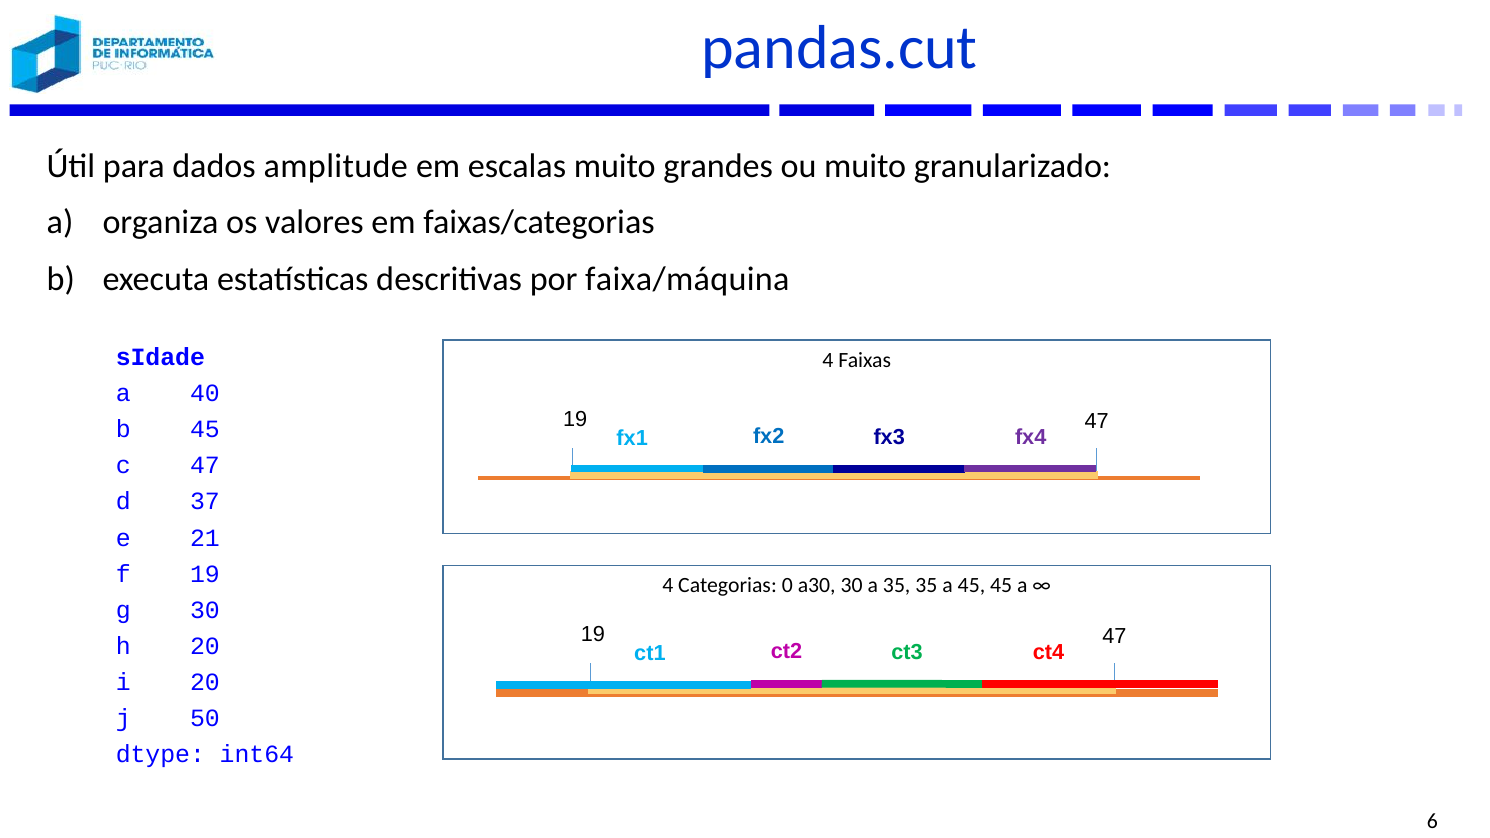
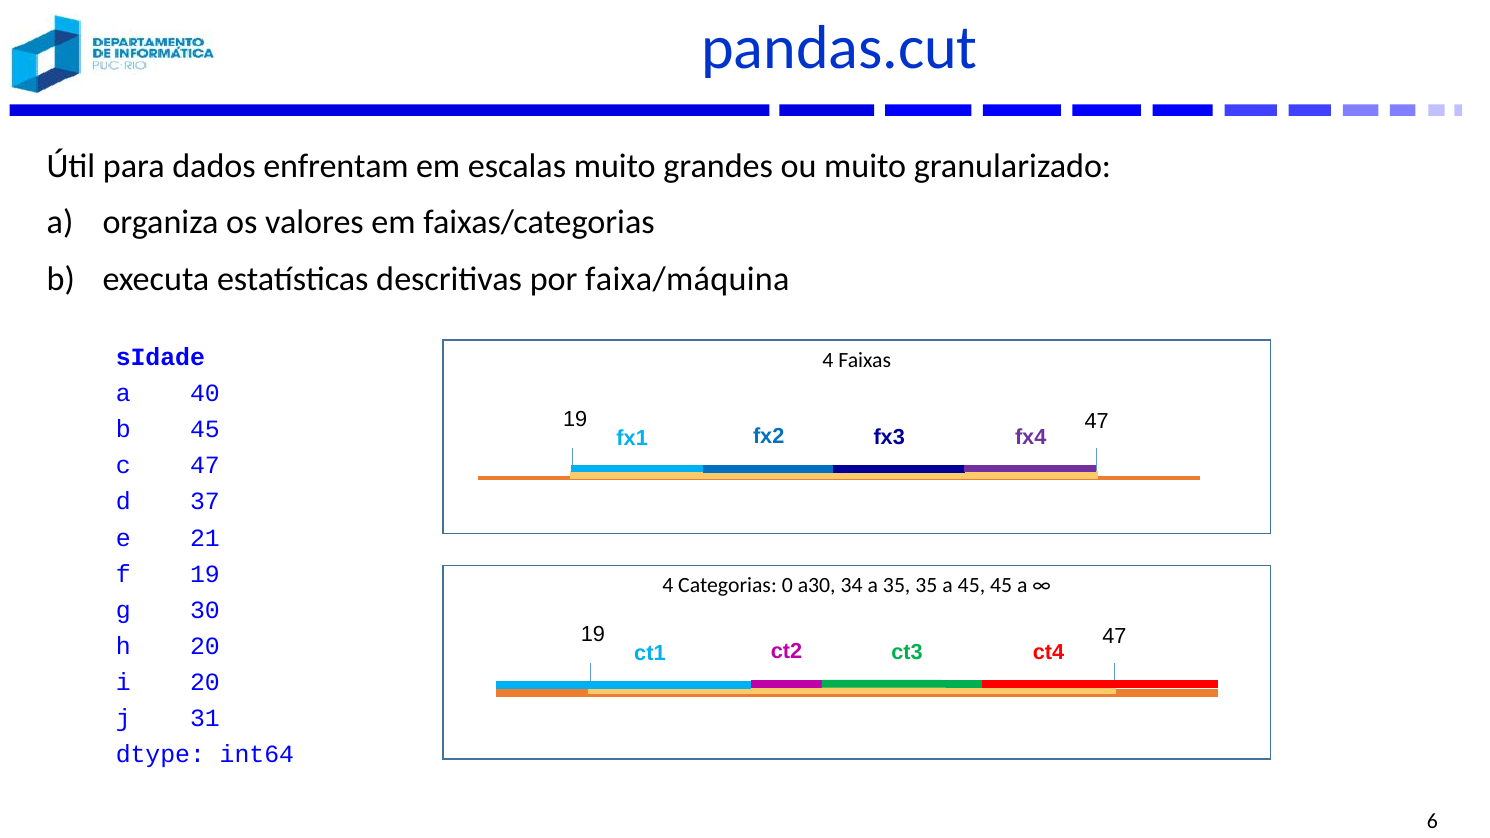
amplitude: amplitude -> enfrentam (336, 166)
a30 30: 30 -> 34 (852, 585)
50: 50 -> 31 (205, 719)
